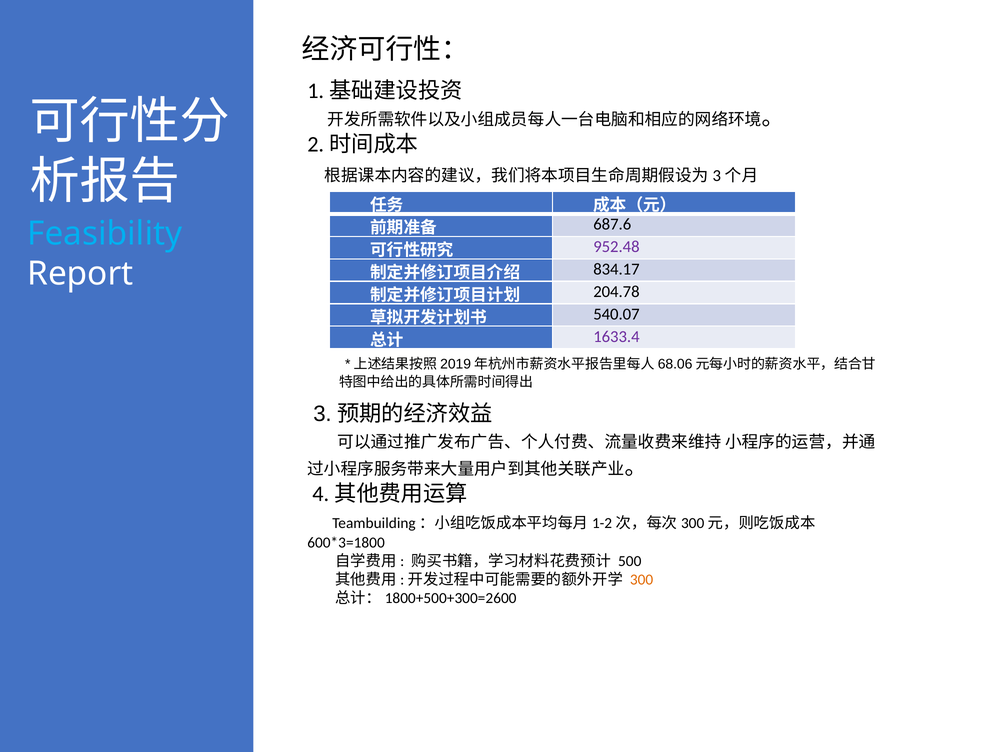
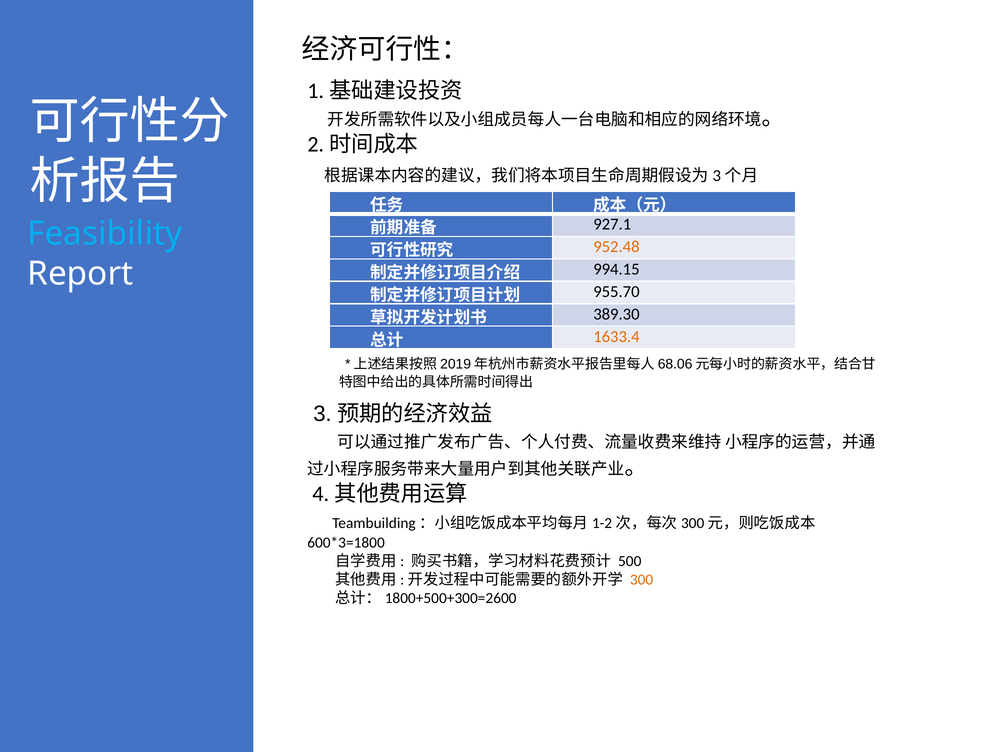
687.6: 687.6 -> 927.1 (612, 224)
952.48 colour: purple -> orange (616, 247)
834.17: 834.17 -> 994.15 (616, 269)
204.78: 204.78 -> 955.70 (616, 291)
540.07: 540.07 -> 389.30 (616, 314)
1633.4 colour: purple -> orange (616, 336)
